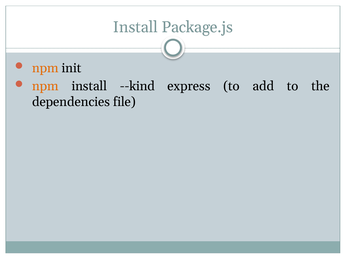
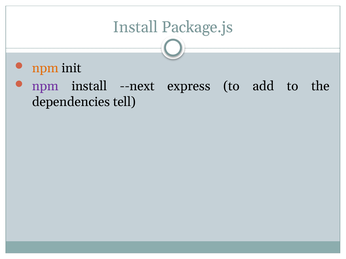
npm colour: orange -> purple (45, 86)
--kind: --kind -> --next (137, 86)
file: file -> tell (124, 102)
